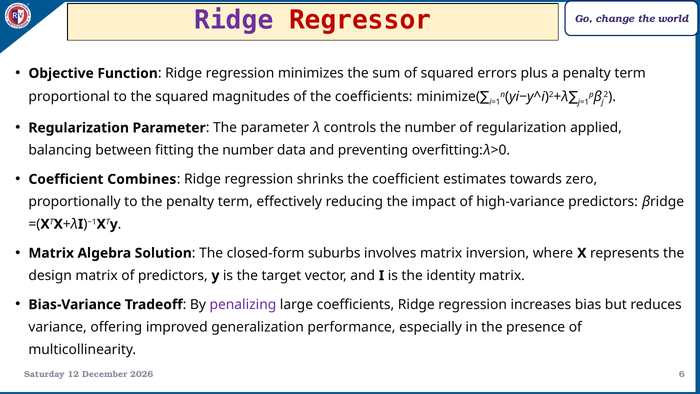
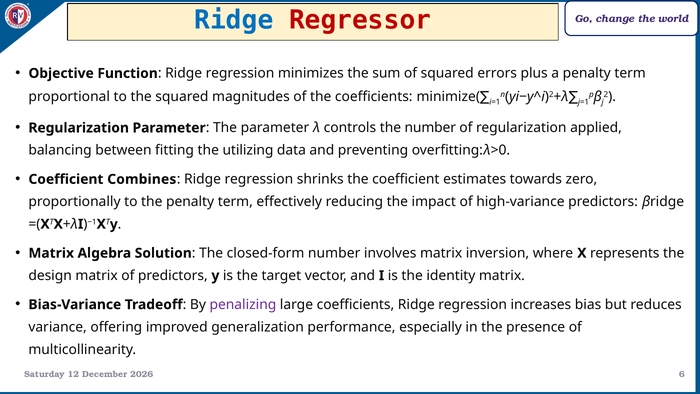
Ridge colour: purple -> blue (234, 20)
fitting the number: number -> utilizing (248, 150)
closed-form suburbs: suburbs -> number (334, 253)
